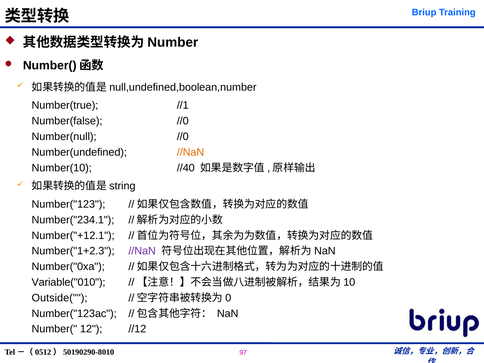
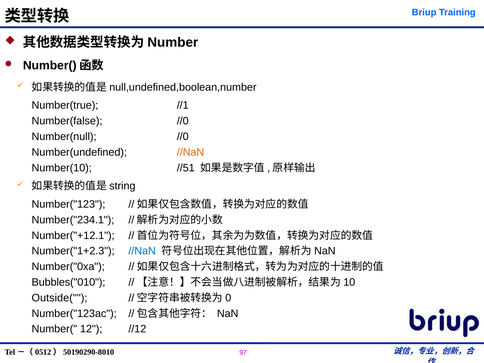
//40: //40 -> //51 (186, 168)
//NaN colour: purple -> blue (142, 251)
Variable("010: Variable("010 -> Bubbles("010 (69, 282)
